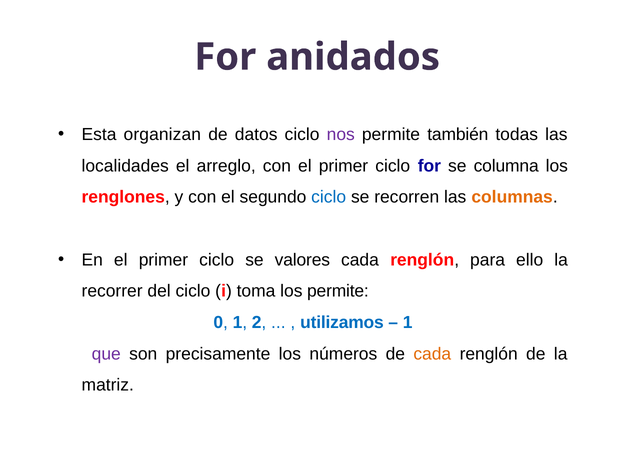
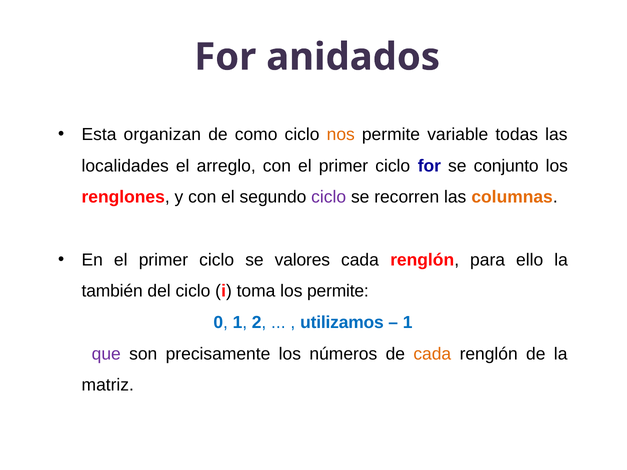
datos: datos -> como (256, 135)
nos colour: purple -> orange (341, 135)
también: también -> variable (458, 135)
columna: columna -> conjunto (506, 166)
ciclo colour: blue -> purple (329, 197)
recorrer: recorrer -> también (112, 291)
